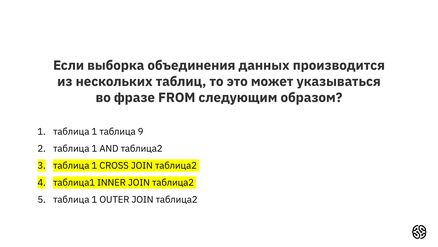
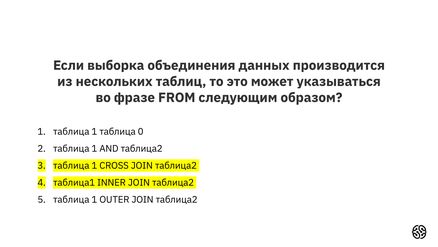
9: 9 -> 0 (141, 131)
